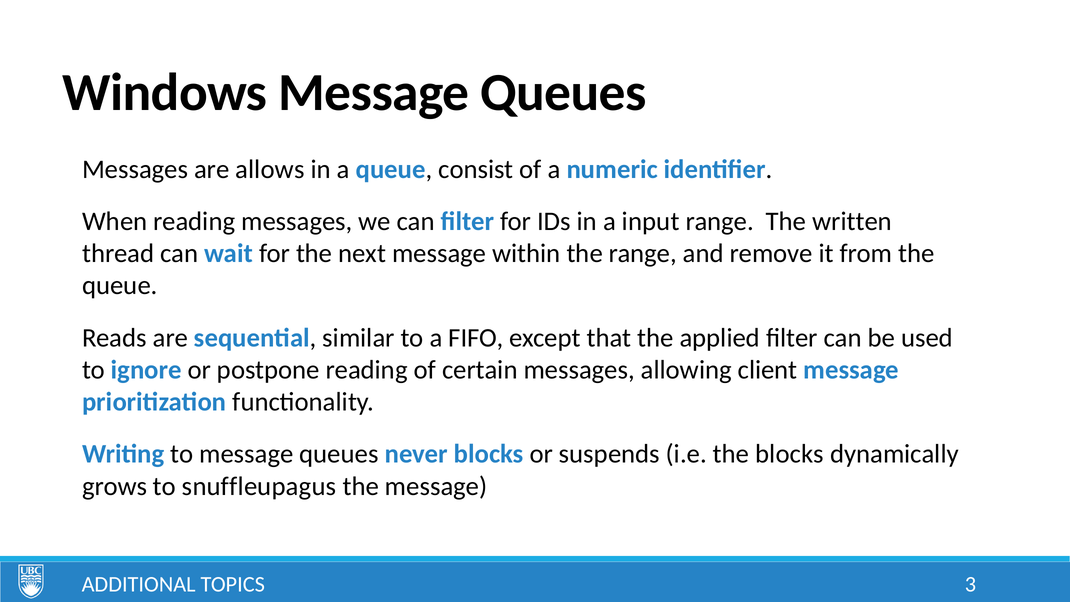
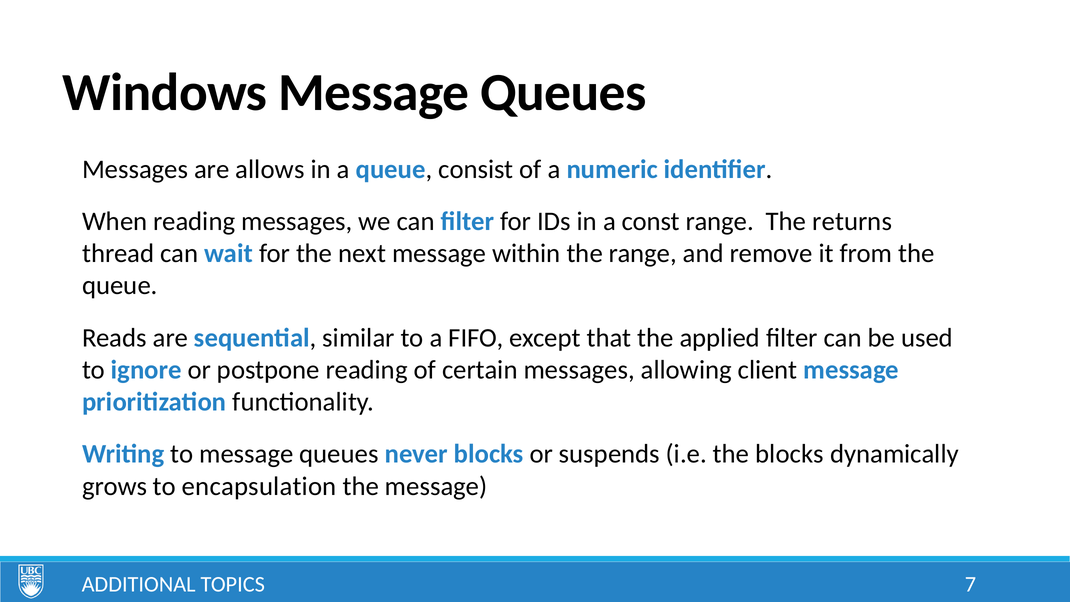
input: input -> const (651, 221)
written: written -> returns (852, 221)
snuffleupagus: snuffleupagus -> encapsulation (259, 486)
3: 3 -> 7 (970, 584)
